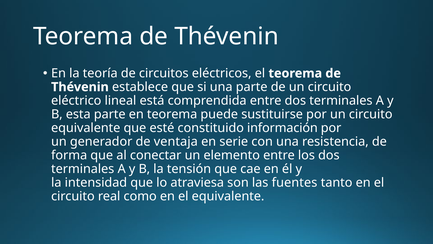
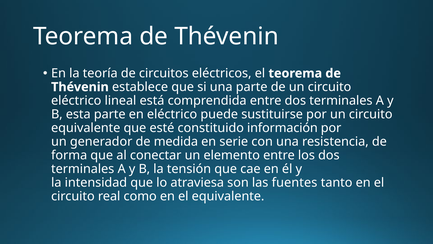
en teorema: teorema -> eléctrico (172, 114)
ventaja: ventaja -> medida (176, 141)
